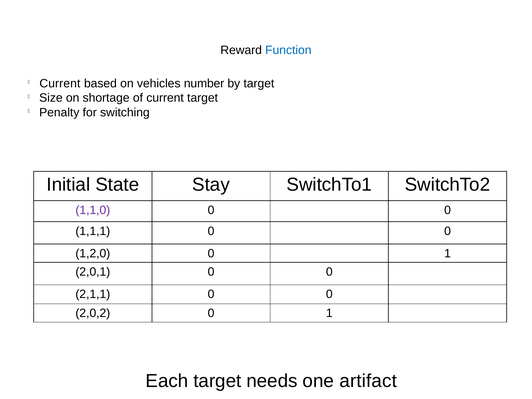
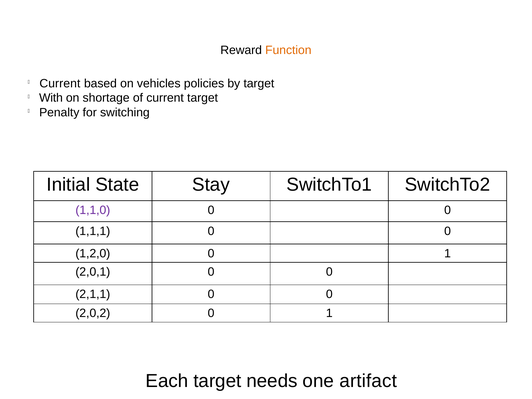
Function colour: blue -> orange (288, 50)
number: number -> policies (204, 83)
Size: Size -> With (51, 98)
